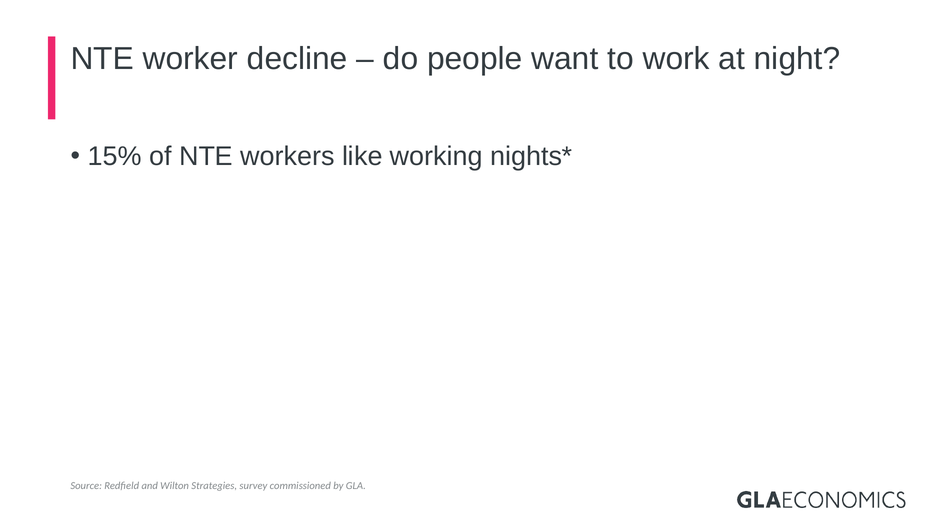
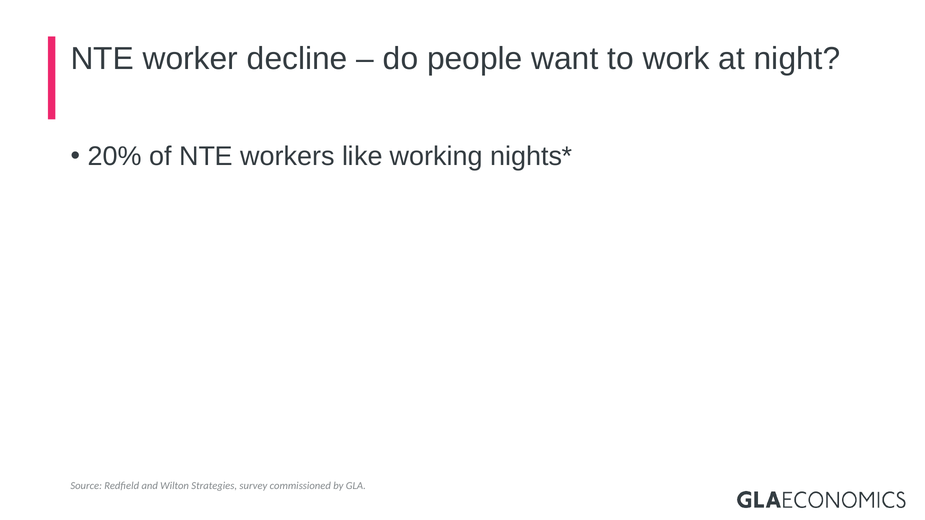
15%: 15% -> 20% (115, 156)
